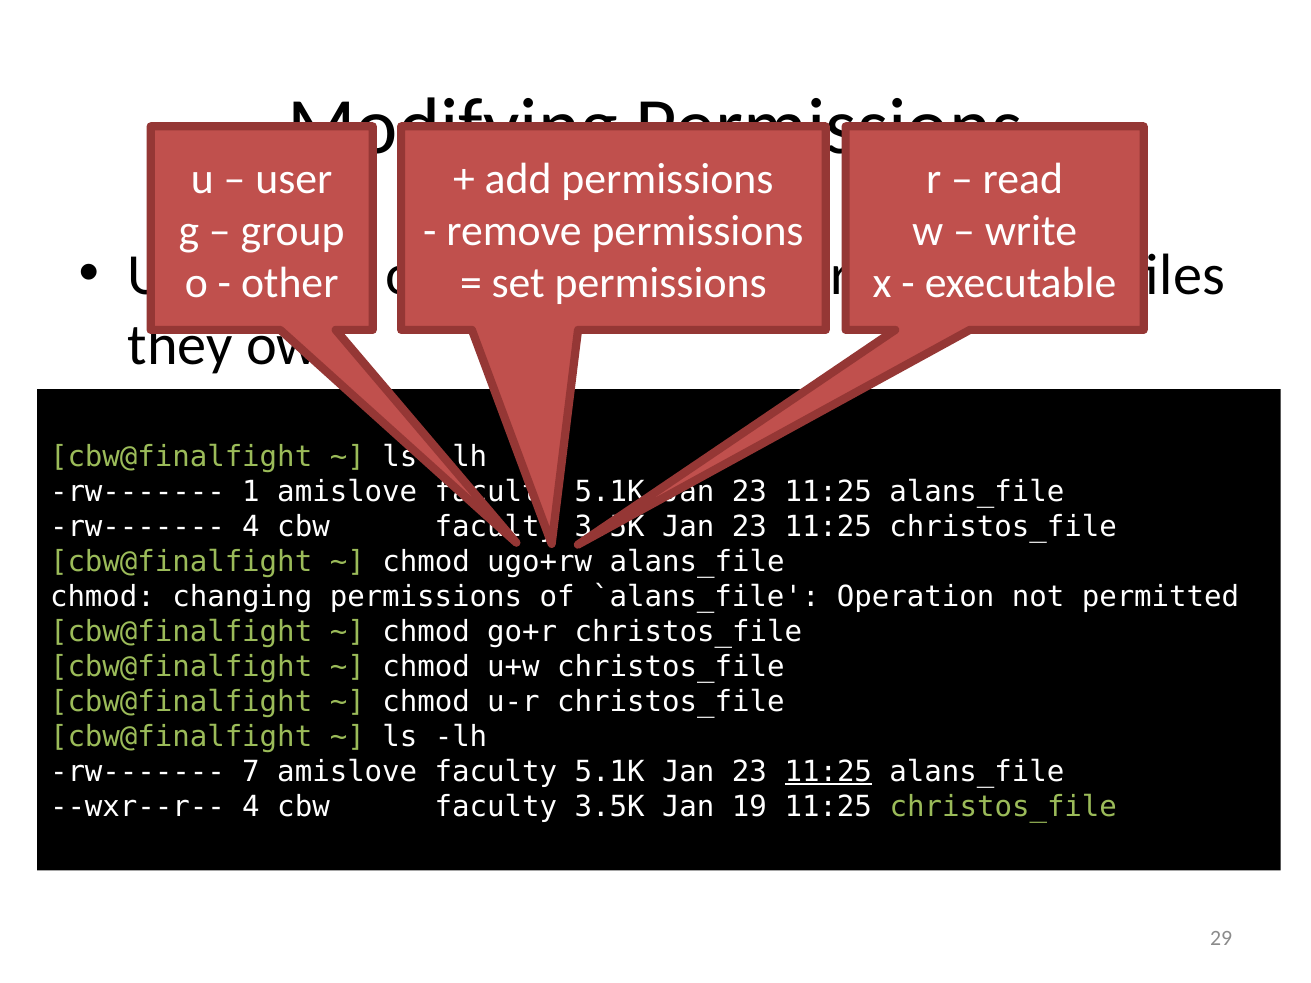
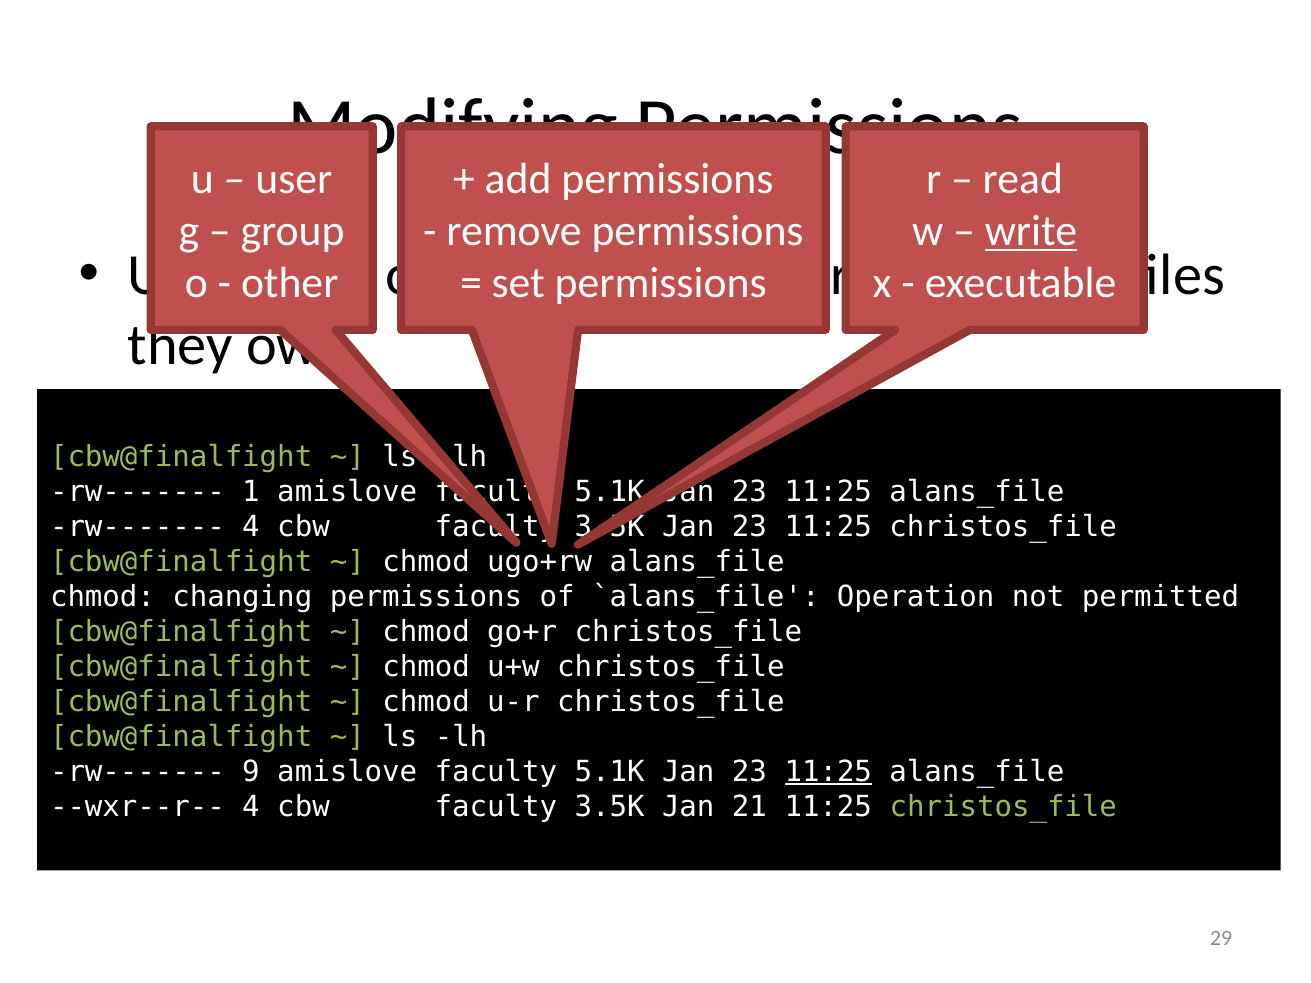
write underline: none -> present (1031, 231)
7: 7 -> 9 (251, 772)
19: 19 -> 21 (749, 807)
